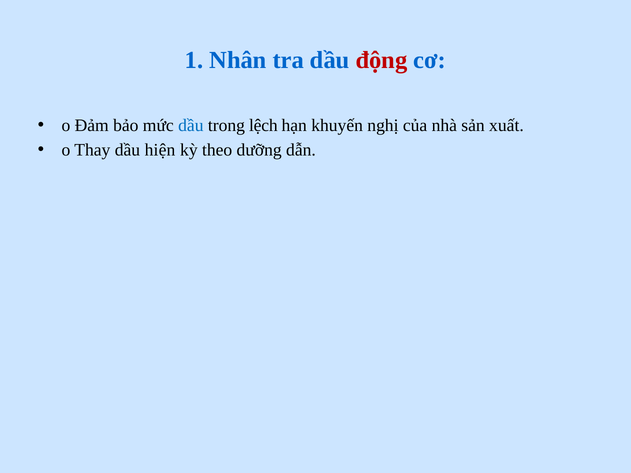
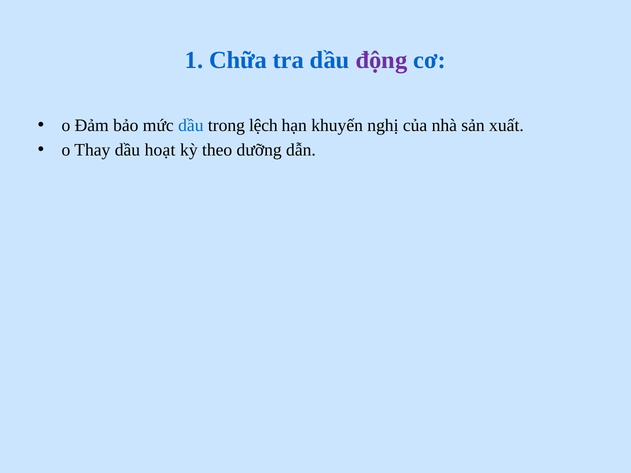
Nhân: Nhân -> Chữa (238, 60)
động colour: red -> purple (381, 60)
hiện: hiện -> hoạt (160, 150)
